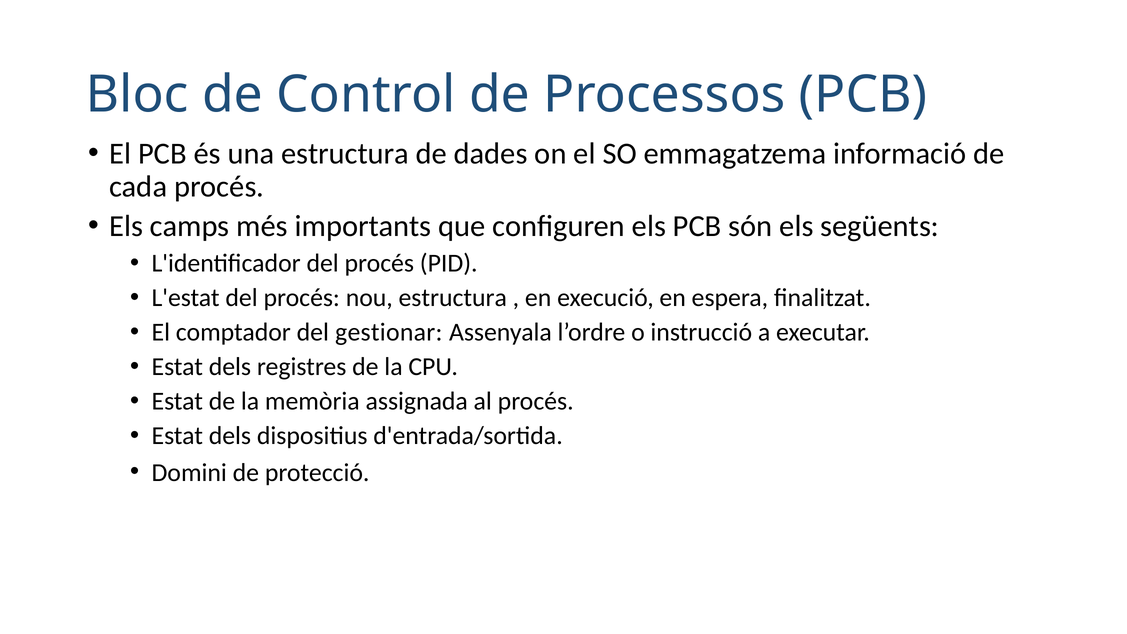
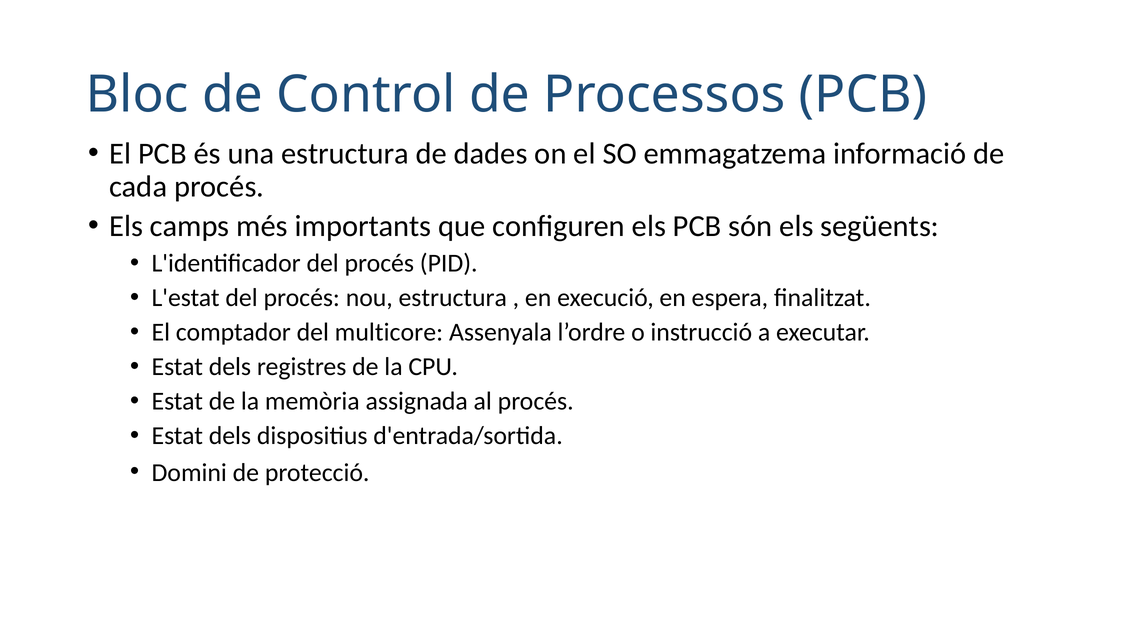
gestionar: gestionar -> multicore (389, 332)
